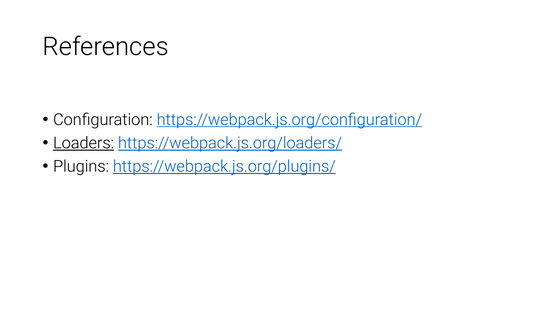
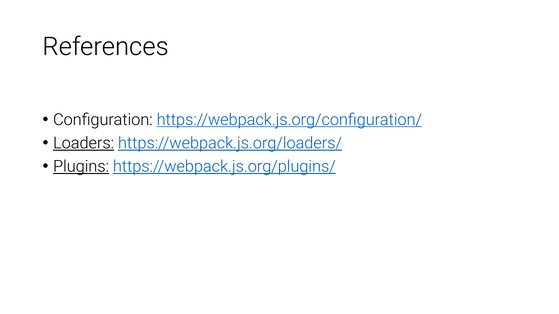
Plugins underline: none -> present (81, 167)
